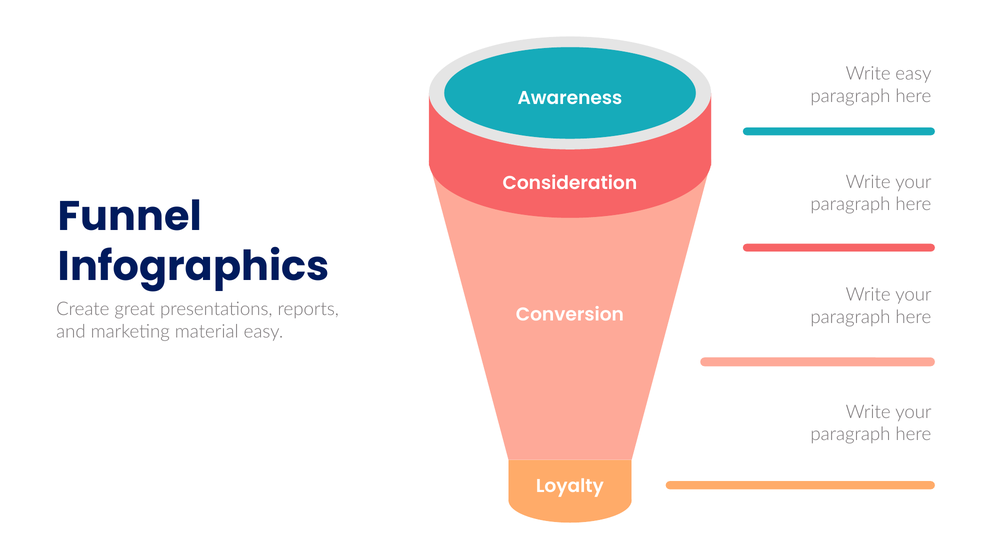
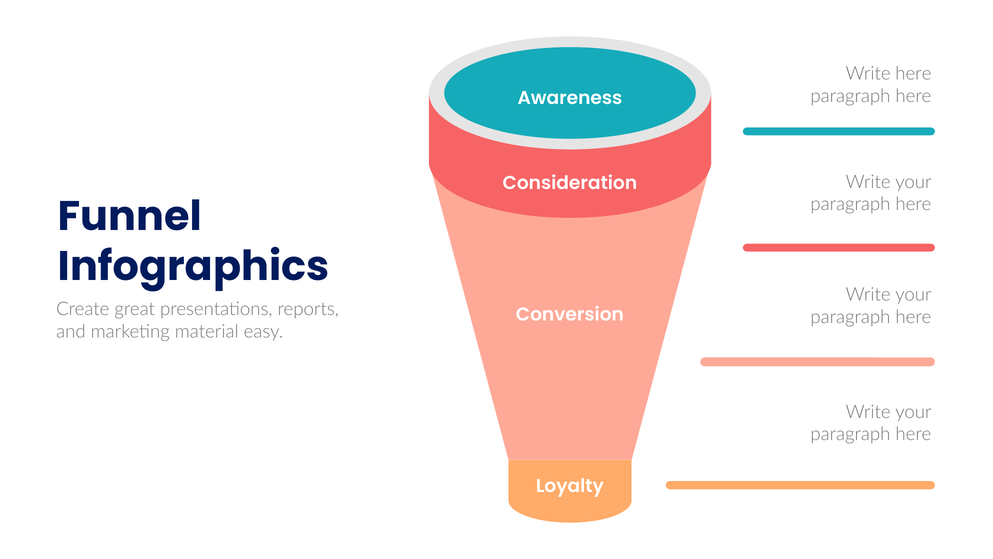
Write easy: easy -> here (913, 74)
